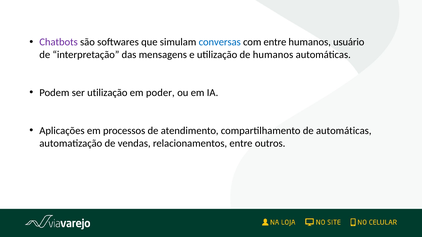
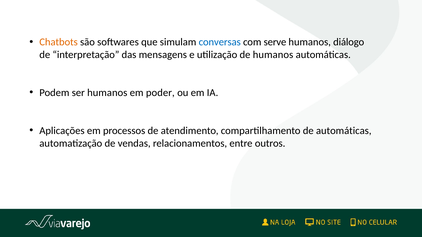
Chatbots colour: purple -> orange (59, 42)
com entre: entre -> serve (275, 42)
usuário: usuário -> diálogo (349, 42)
ser utilização: utilização -> humanos (107, 93)
